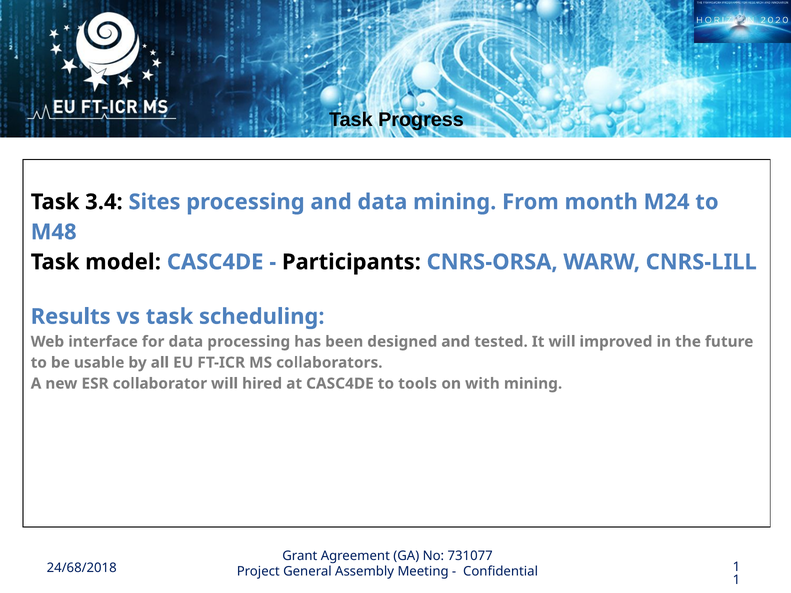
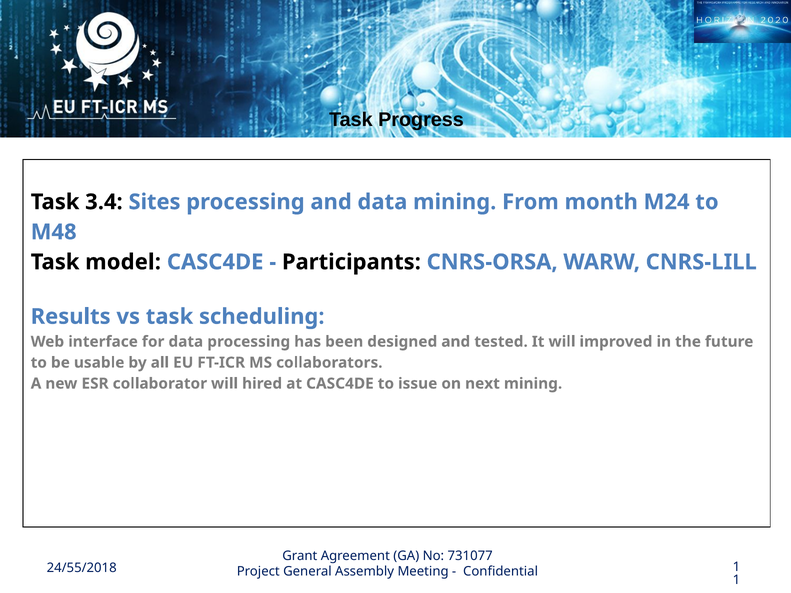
tools: tools -> issue (418, 384)
with: with -> next (482, 384)
24/68/2018: 24/68/2018 -> 24/55/2018 (82, 568)
